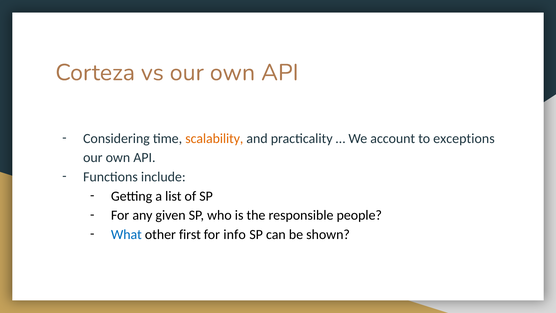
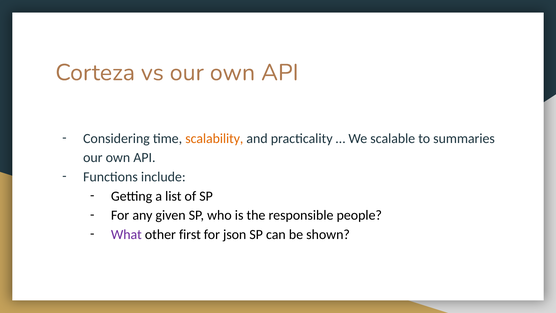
account: account -> scalable (393, 138)
exceptions: exceptions -> summaries (464, 138)
What colour: blue -> purple (126, 234)
info: info -> json (235, 234)
